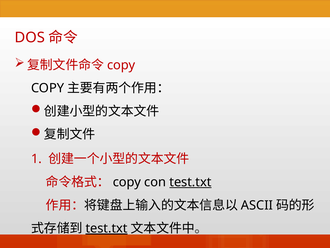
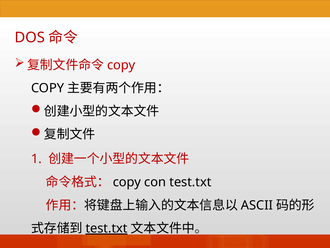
test.txt underline: present -> none (190, 182)
